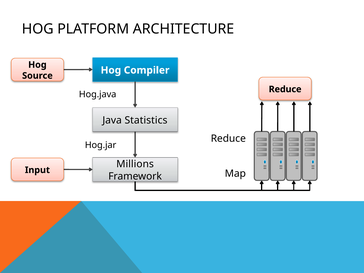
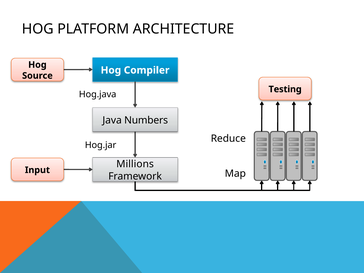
Reduce: Reduce -> Testing (285, 89)
Statistics: Statistics -> Numbers (146, 120)
